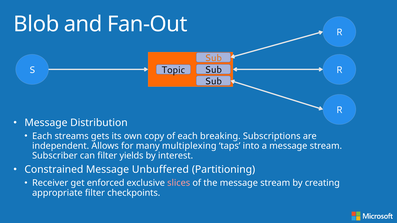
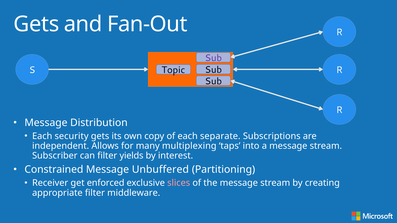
Blob: Blob -> Gets (36, 24)
Sub colour: orange -> purple (213, 58)
streams: streams -> security (72, 136)
breaking: breaking -> separate (220, 136)
checkpoints: checkpoints -> middleware (134, 193)
